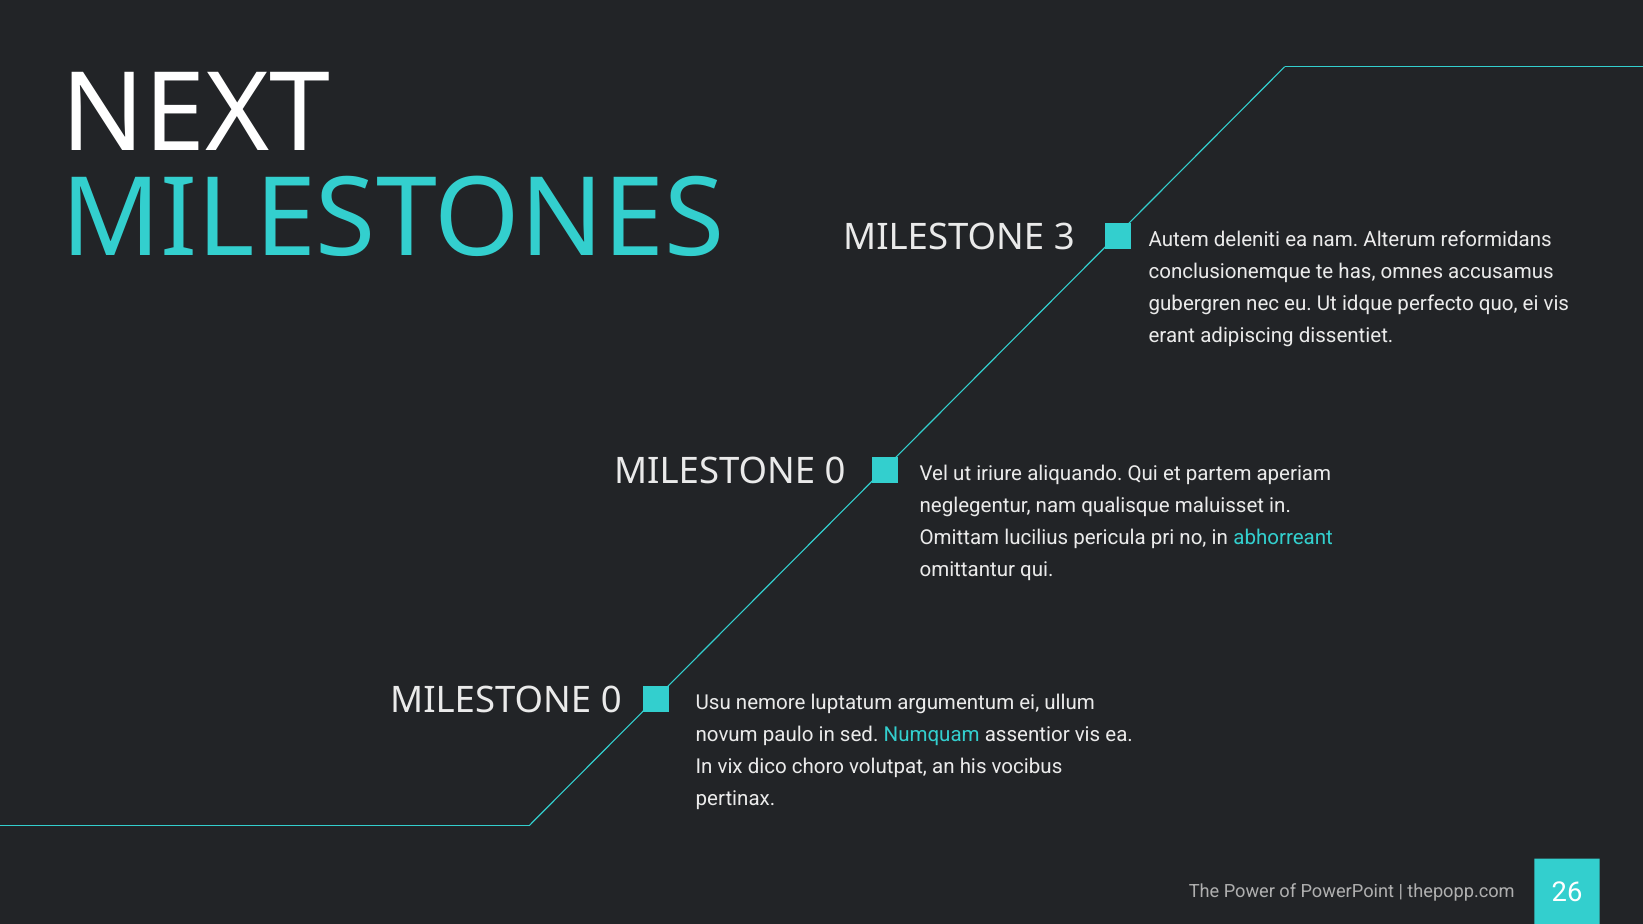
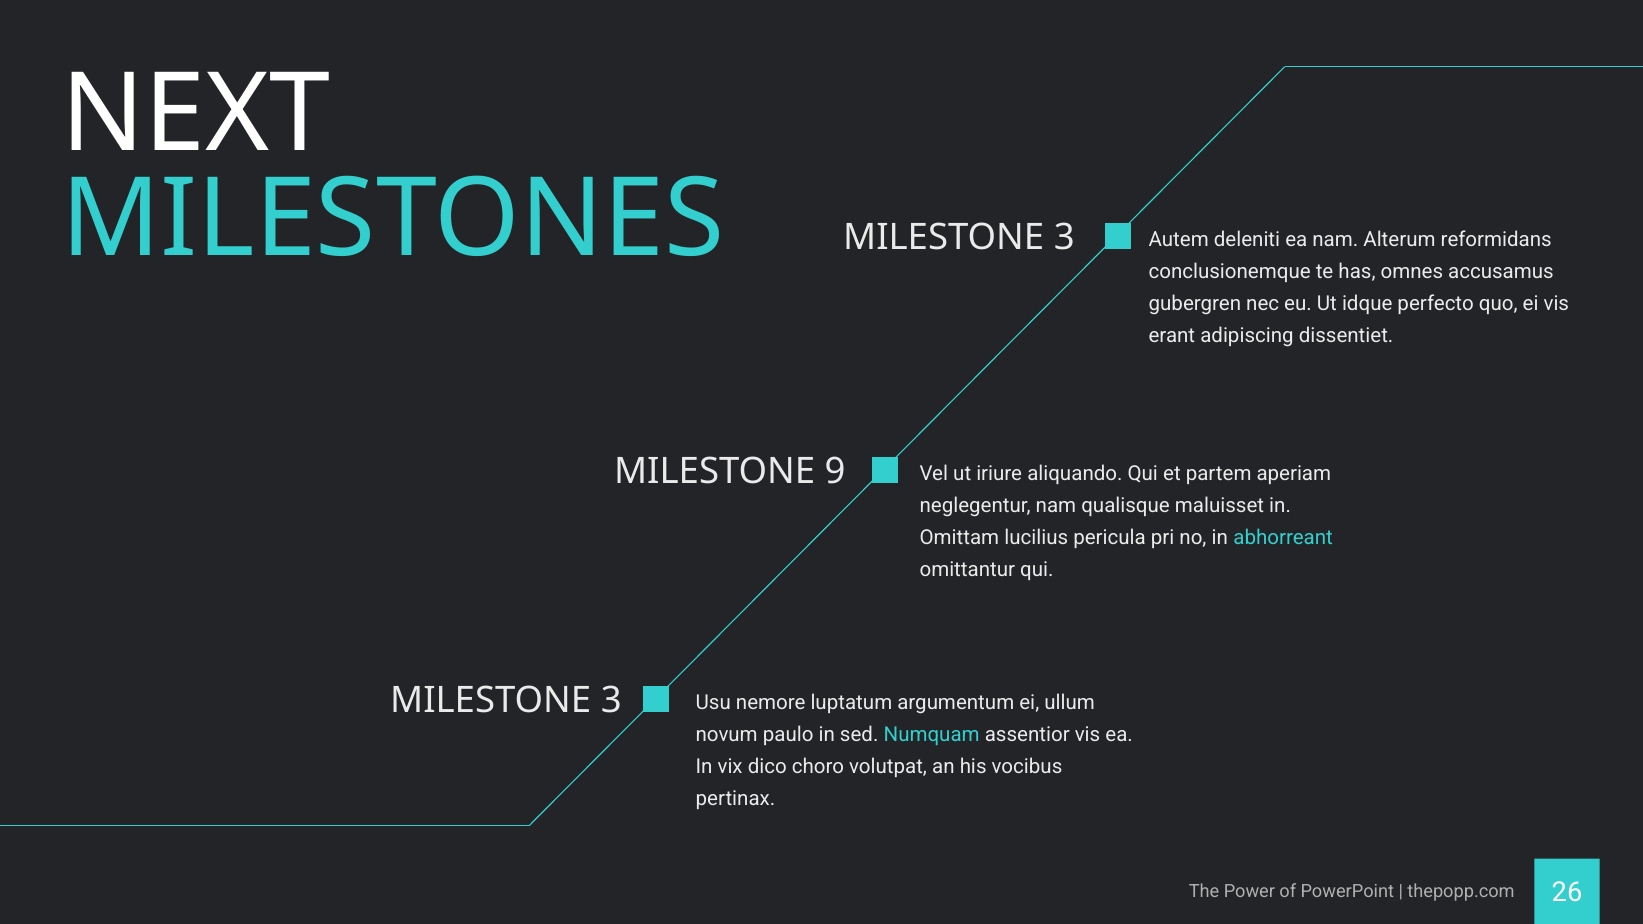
0: 0 -> 9 (835, 472)
0: 0 -> 3 (611, 701)
